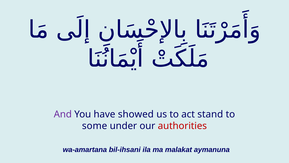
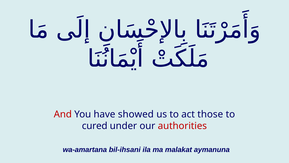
And colour: purple -> red (63, 114)
stand: stand -> those (210, 114)
some: some -> cured (95, 126)
